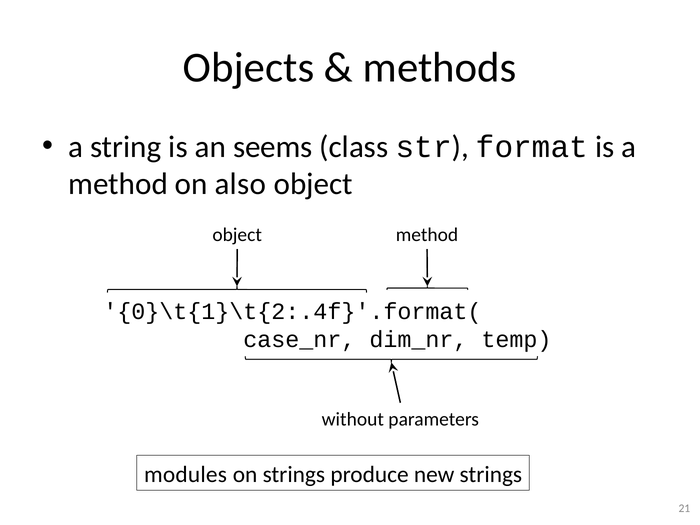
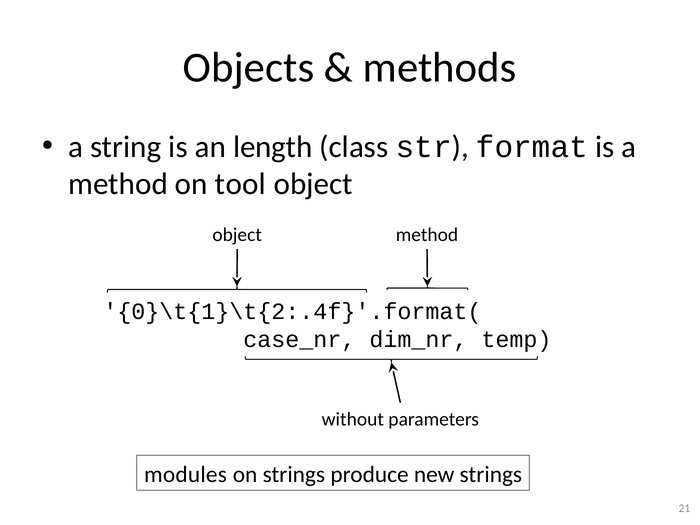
seems: seems -> length (273, 147)
also: also -> tool (240, 184)
